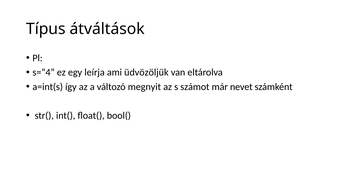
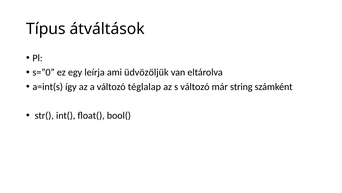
s=”4: s=”4 -> s=”0 (44, 72)
megnyit: megnyit -> téglalap (144, 87)
s számot: számot -> változó (195, 87)
nevet: nevet -> string (241, 87)
